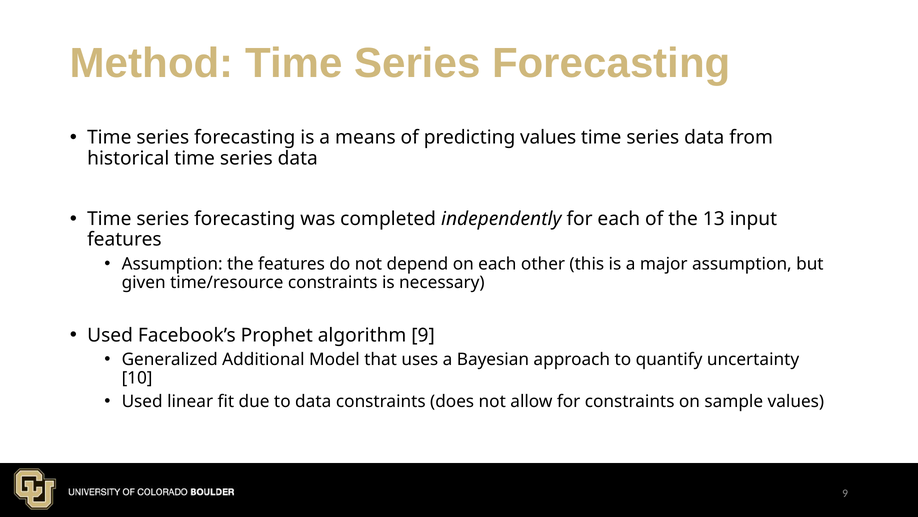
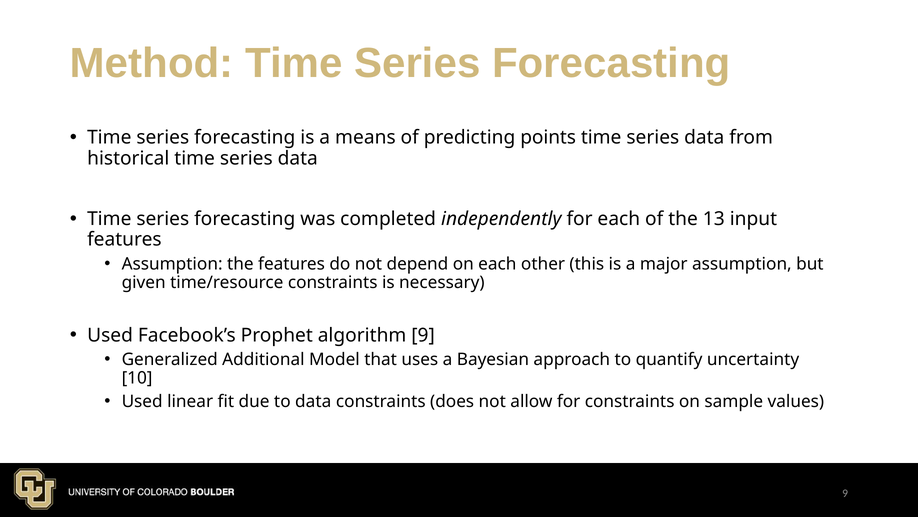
predicting values: values -> points (548, 138)
